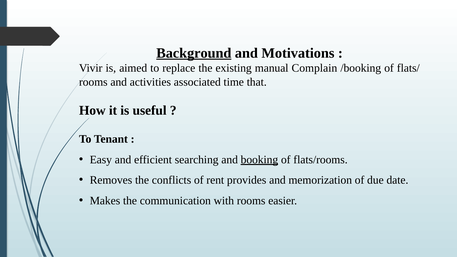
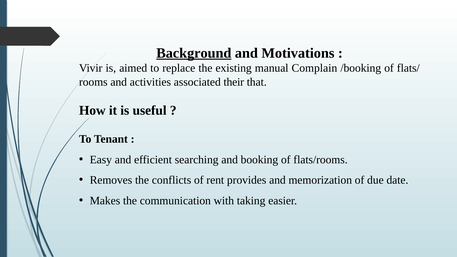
time: time -> their (234, 82)
booking underline: present -> none (259, 160)
with rooms: rooms -> taking (251, 201)
